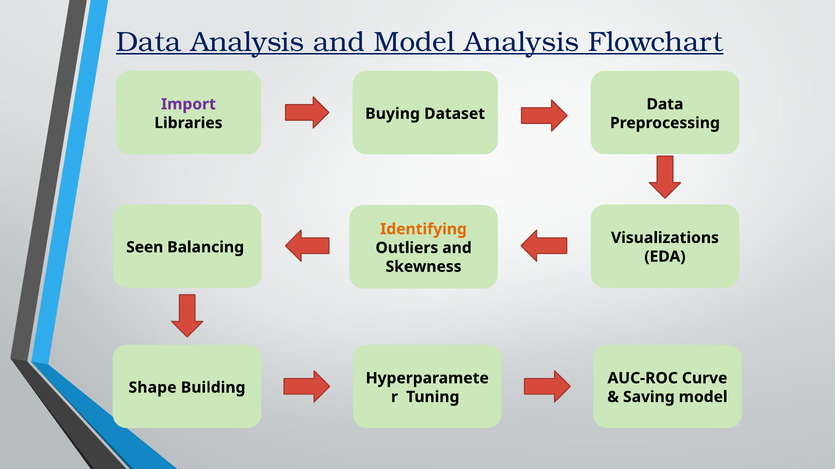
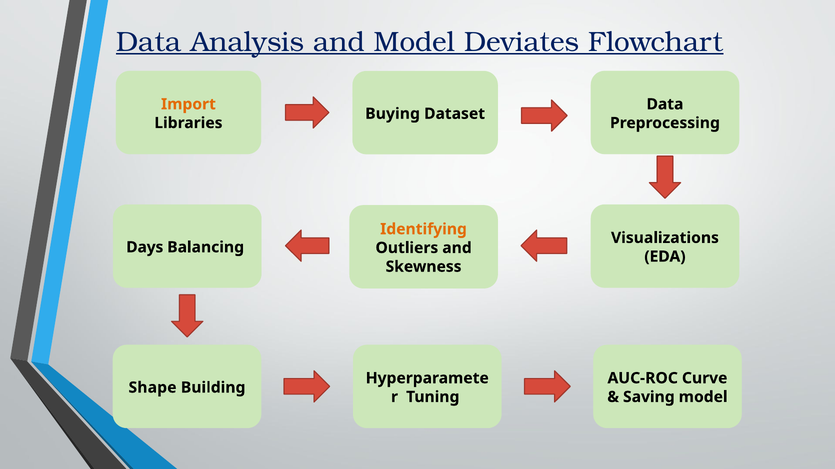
Model Analysis: Analysis -> Deviates (522, 42)
Import colour: purple -> orange (188, 104)
Seen: Seen -> Days (145, 248)
